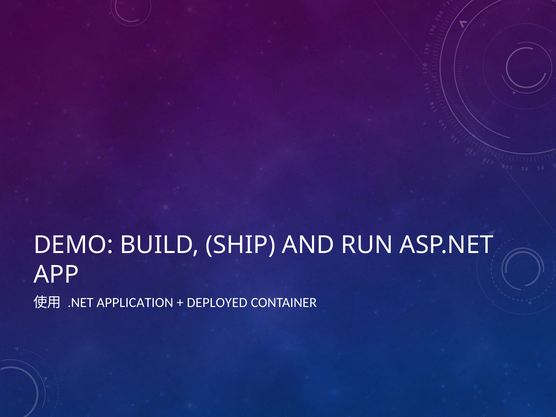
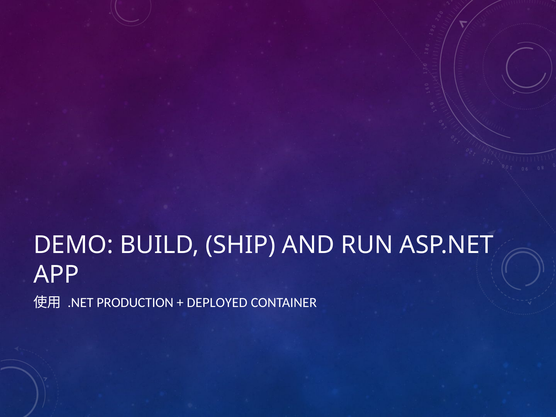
APPLICATION: APPLICATION -> PRODUCTION (135, 303)
